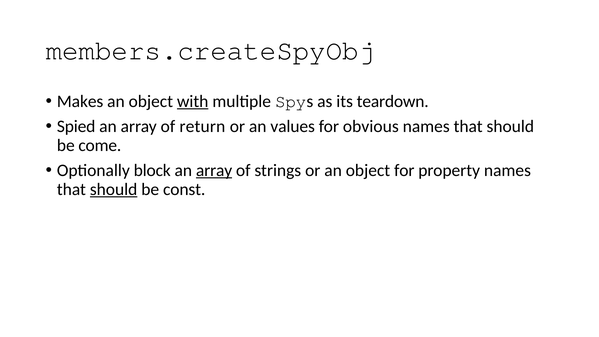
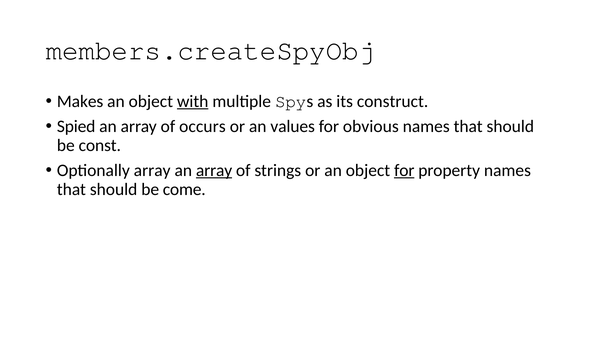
teardown: teardown -> construct (393, 101)
return: return -> occurs (202, 126)
come: come -> const (100, 145)
Optionally block: block -> array (152, 170)
for underline: none -> present (404, 170)
should underline: present -> none (114, 189)
const: const -> come (184, 189)
